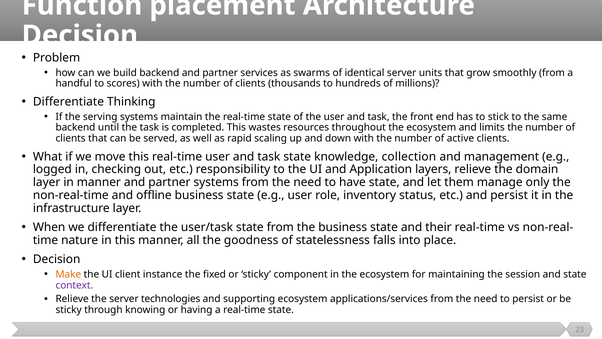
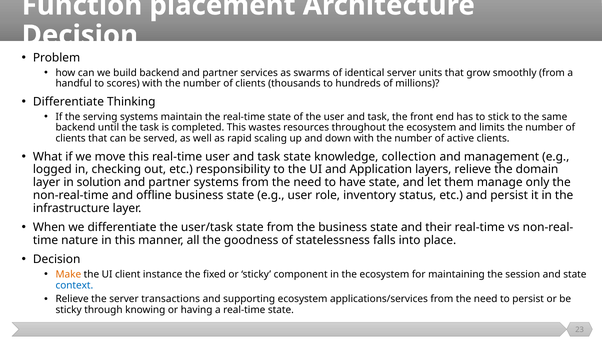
in manner: manner -> solution (99, 182)
context colour: purple -> blue (74, 285)
technologies: technologies -> transactions (171, 299)
